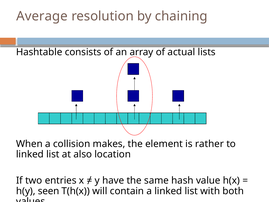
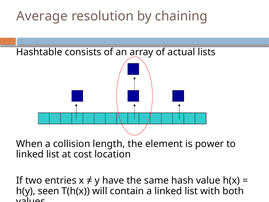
makes: makes -> length (109, 144)
rather: rather -> power (209, 144)
also: also -> cost (83, 154)
